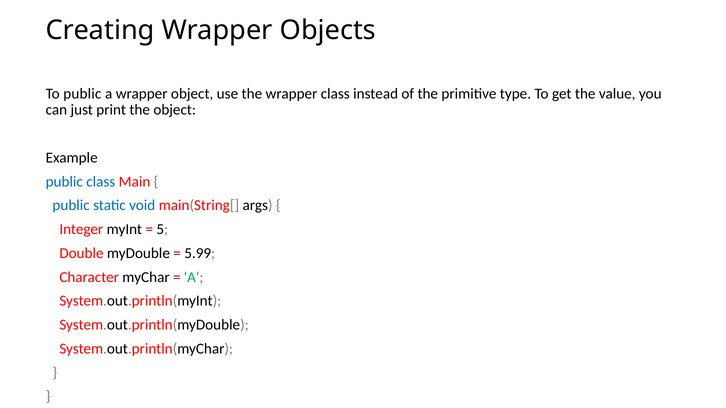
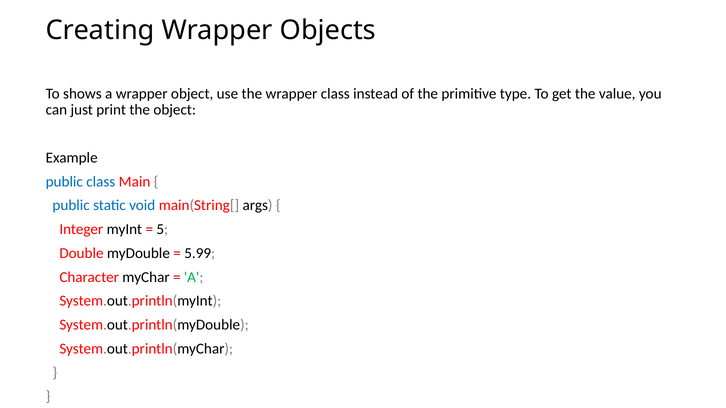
To public: public -> shows (82, 94)
